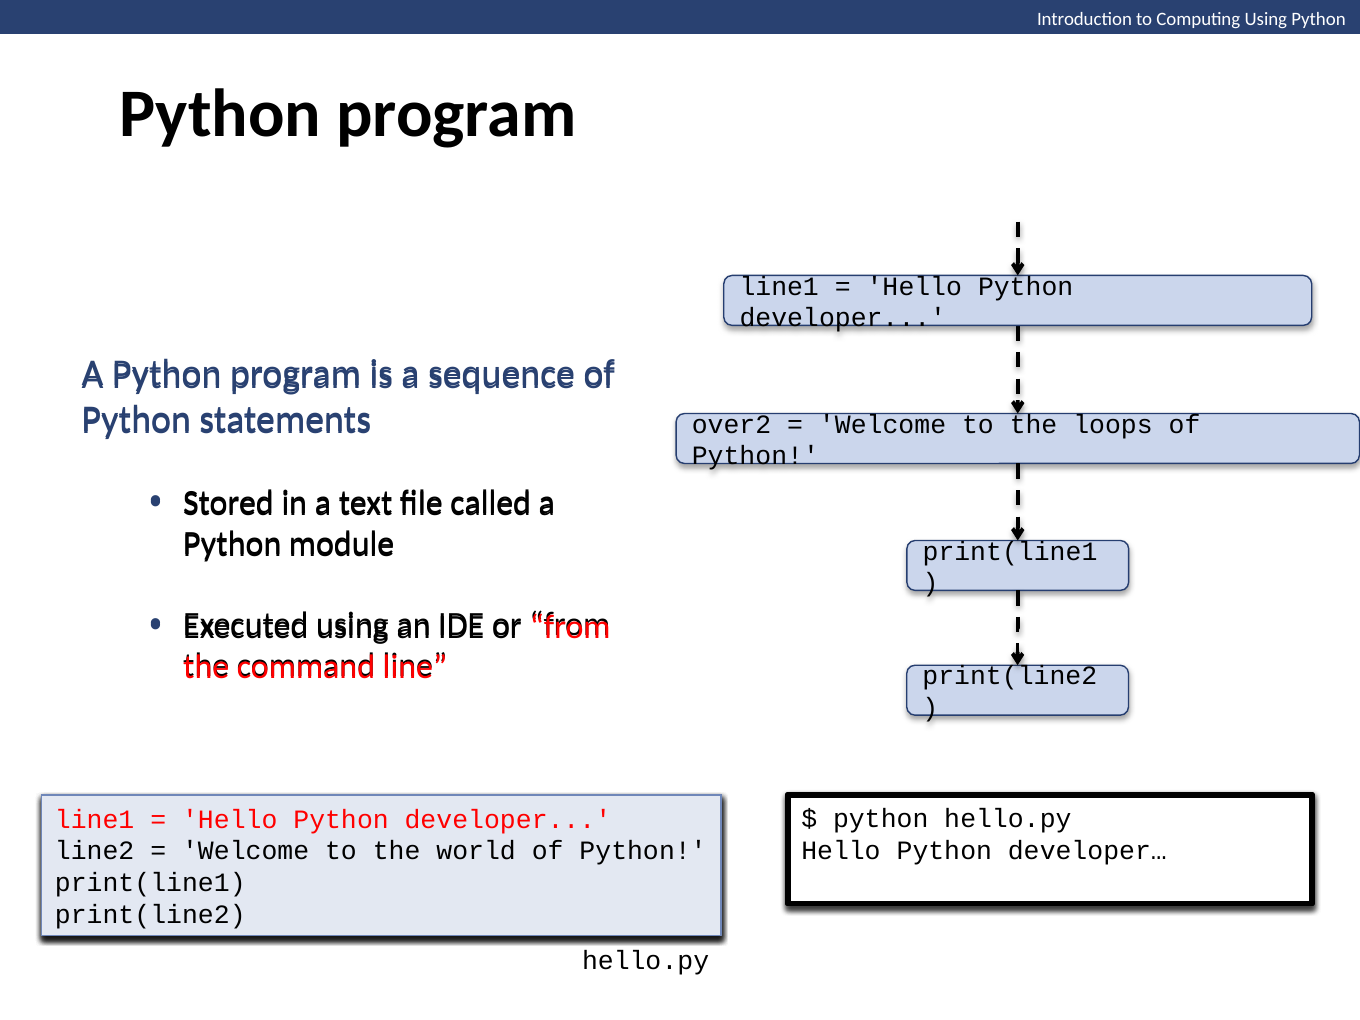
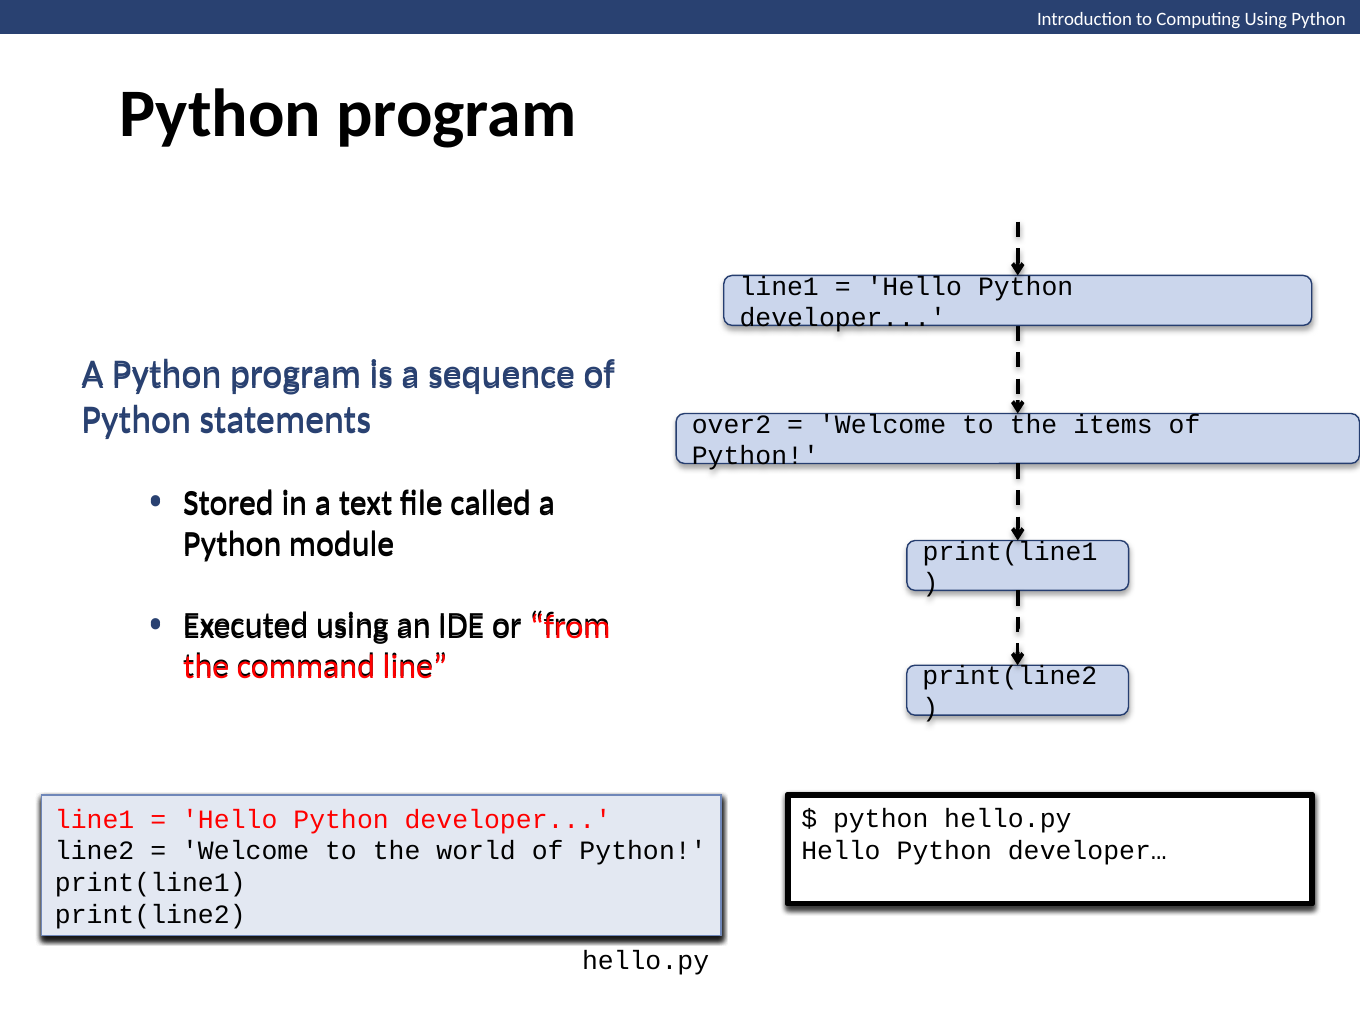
loops: loops -> items (1113, 424)
